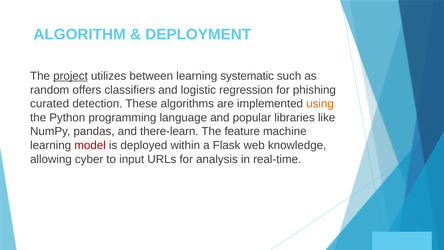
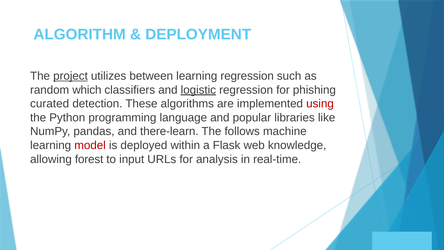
learning systematic: systematic -> regression (247, 76)
offers: offers -> which (87, 90)
logistic underline: none -> present (198, 90)
using colour: orange -> red (320, 104)
feature: feature -> follows (242, 131)
cyber: cyber -> forest (89, 159)
